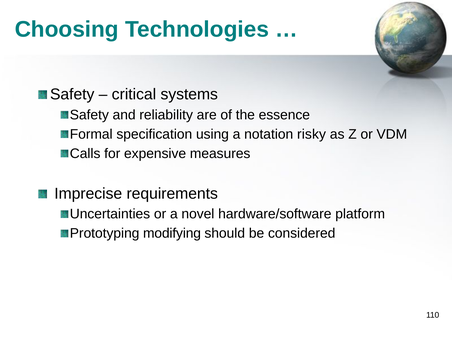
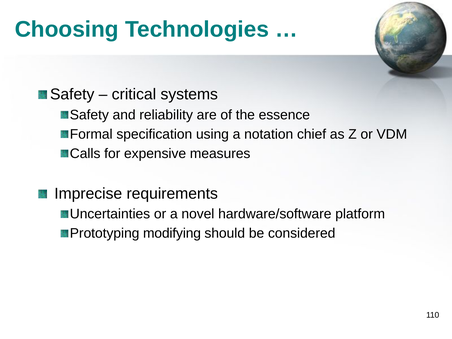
risky: risky -> chief (312, 134)
